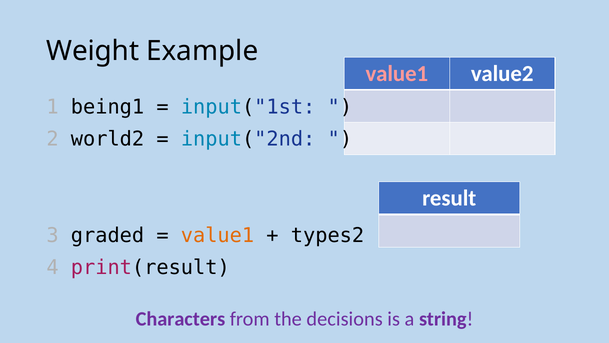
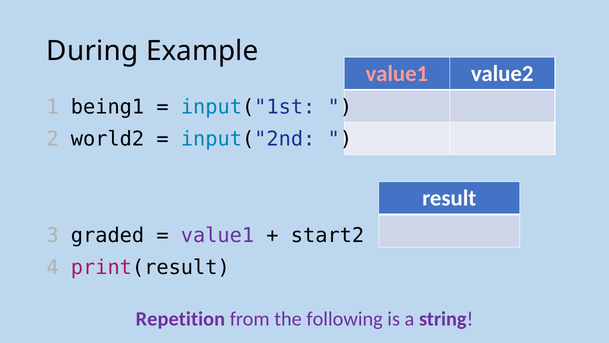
Weight: Weight -> During (93, 51)
value1 colour: orange -> purple (217, 235)
types2: types2 -> start2 (328, 235)
Characters: Characters -> Repetition (180, 319)
decisions: decisions -> following (345, 319)
